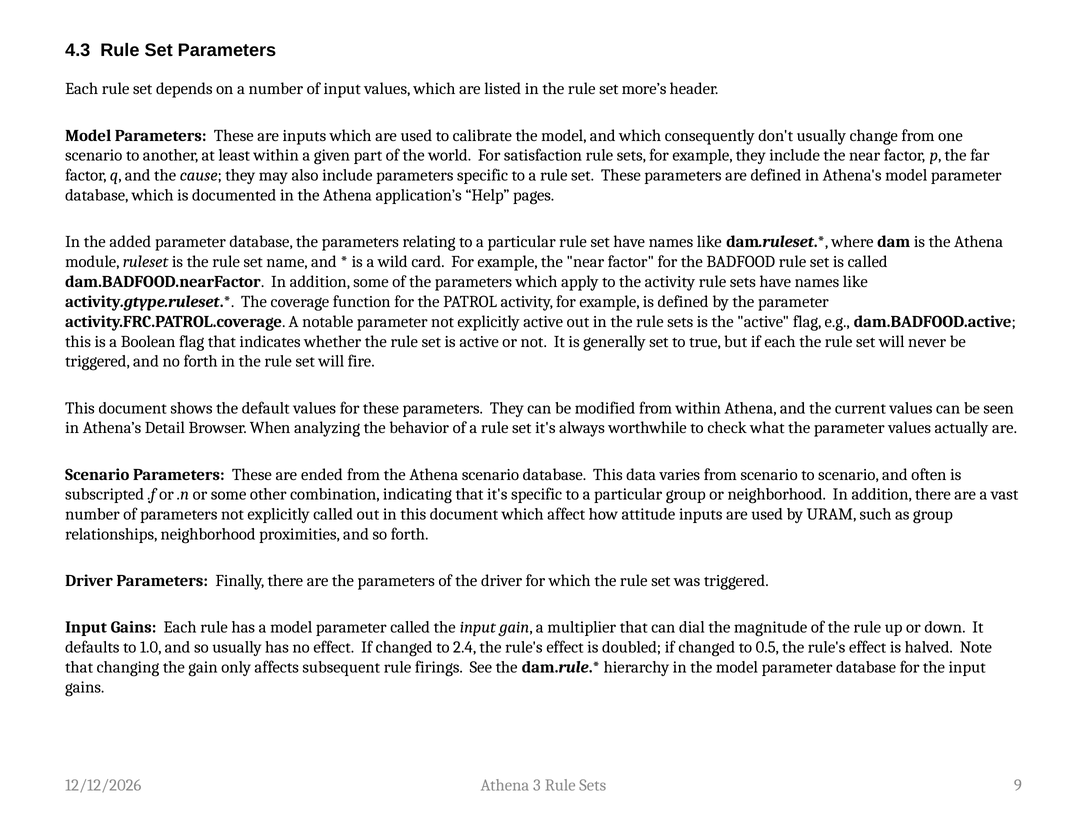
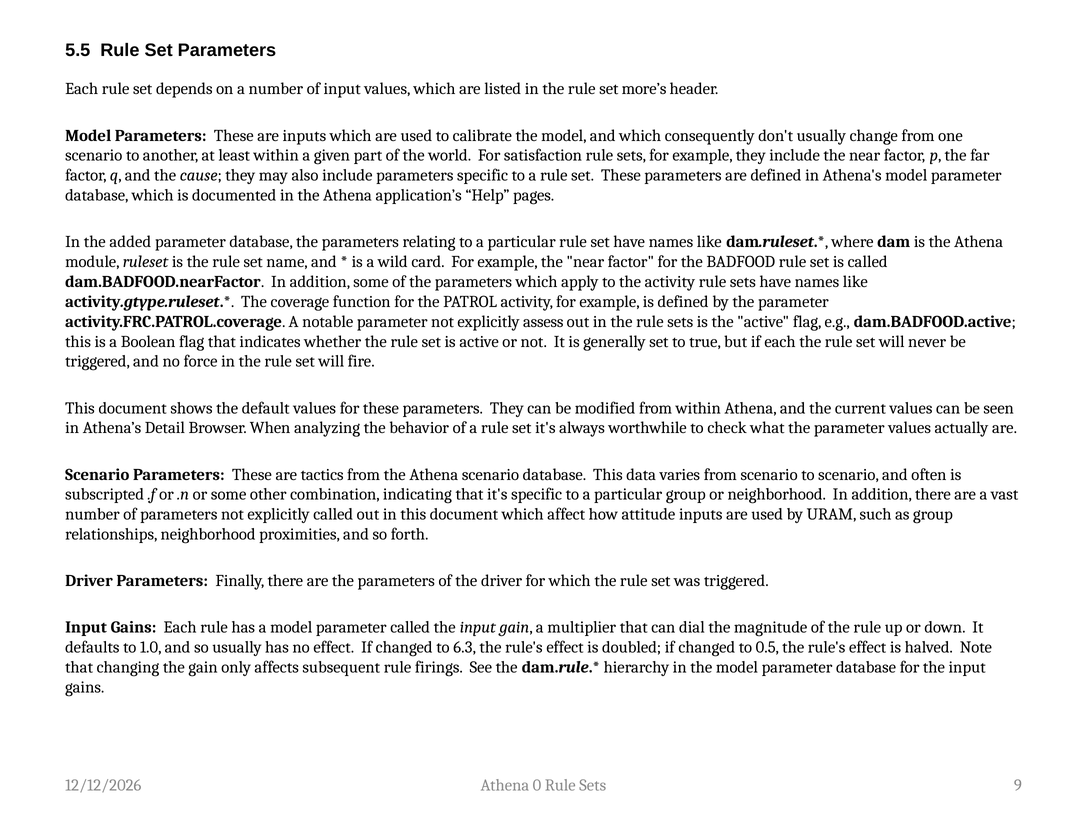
4.3: 4.3 -> 5.5 (78, 50)
explicitly active: active -> assess (543, 322)
no forth: forth -> force (201, 362)
ended: ended -> tactics (322, 475)
2.4: 2.4 -> 6.3 (465, 648)
3: 3 -> 0 (537, 786)
